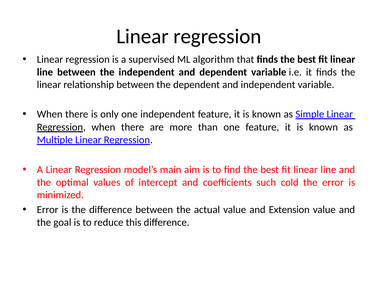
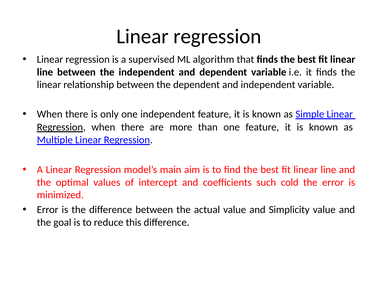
Extension: Extension -> Simplicity (289, 209)
